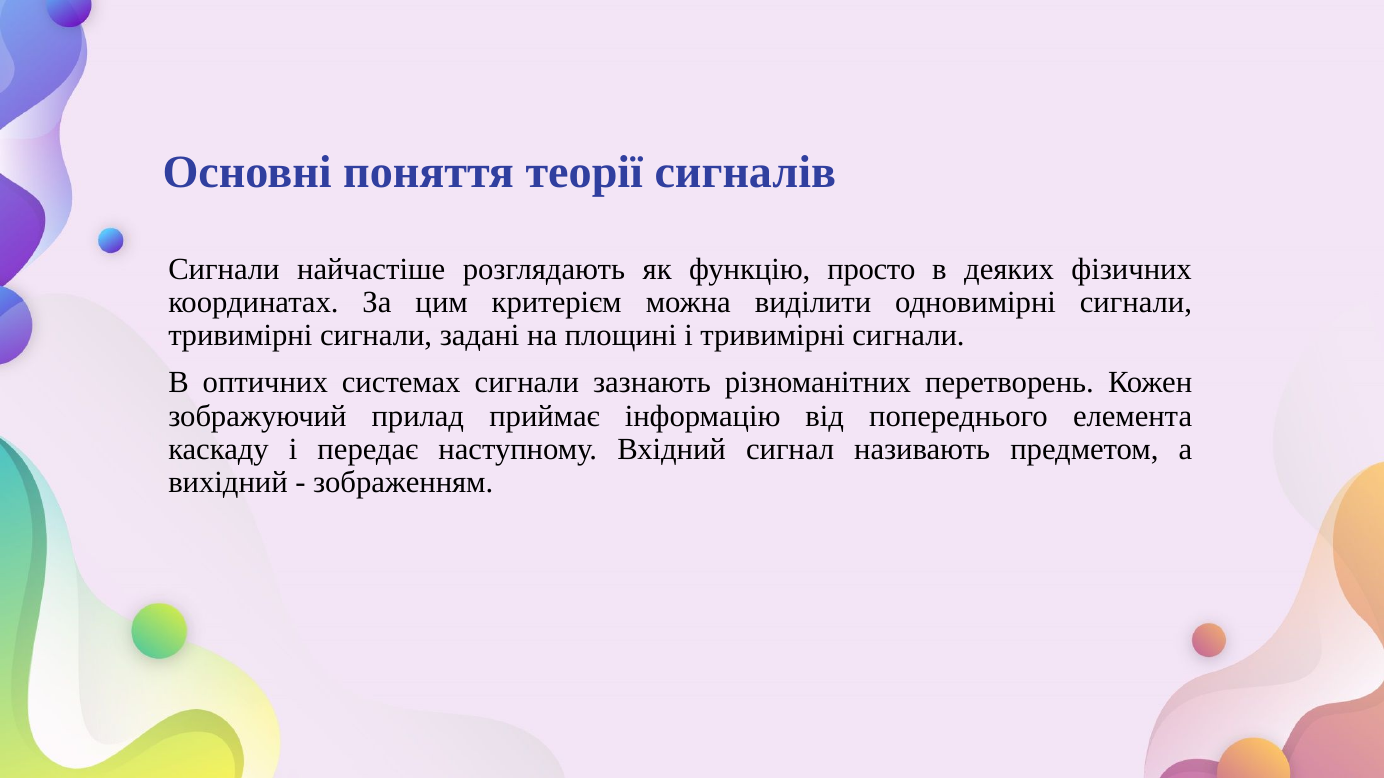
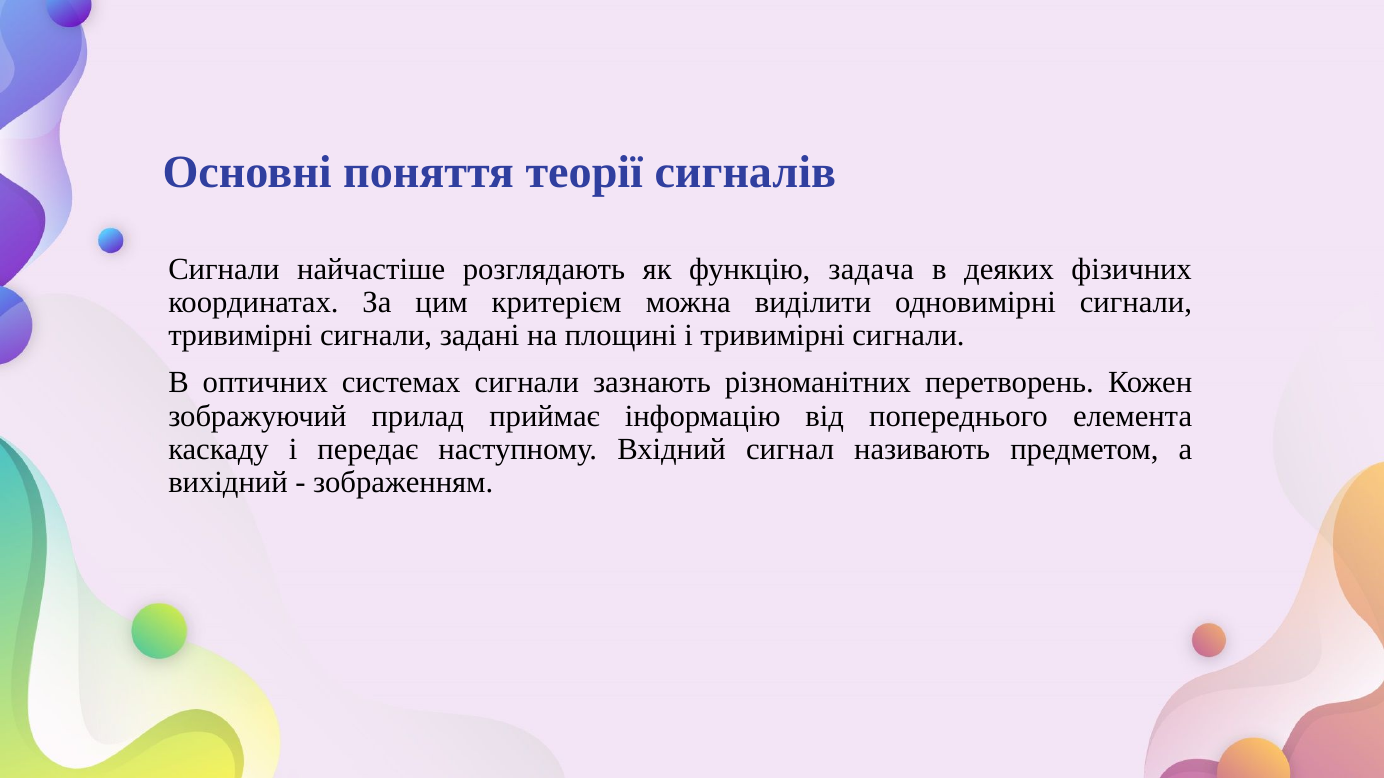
просто: просто -> задача (871, 269)
